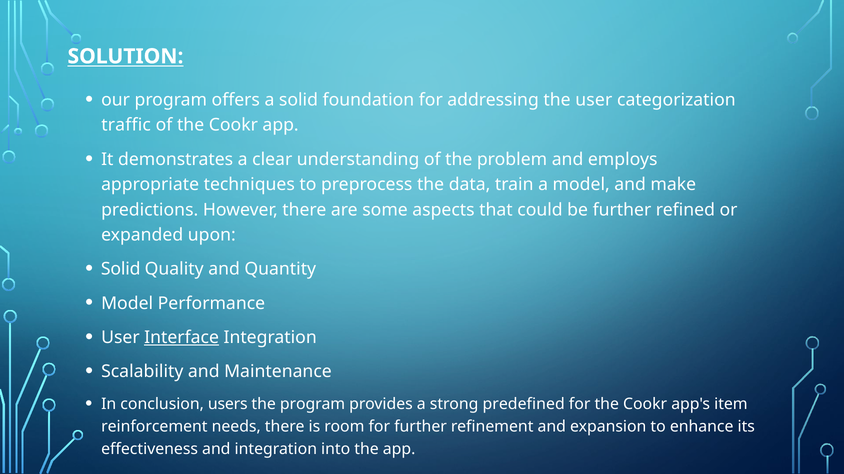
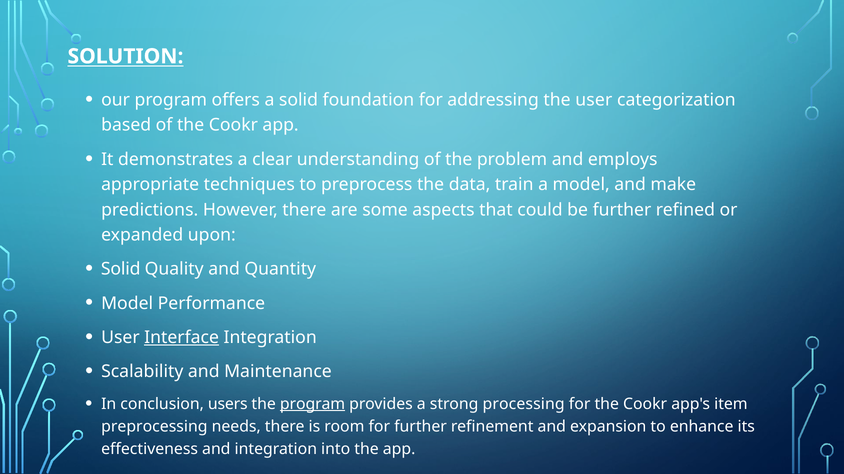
traffic: traffic -> based (126, 125)
program underline: none -> present (313, 404)
predefined: predefined -> processing (524, 404)
reinforcement: reinforcement -> preprocessing (154, 427)
